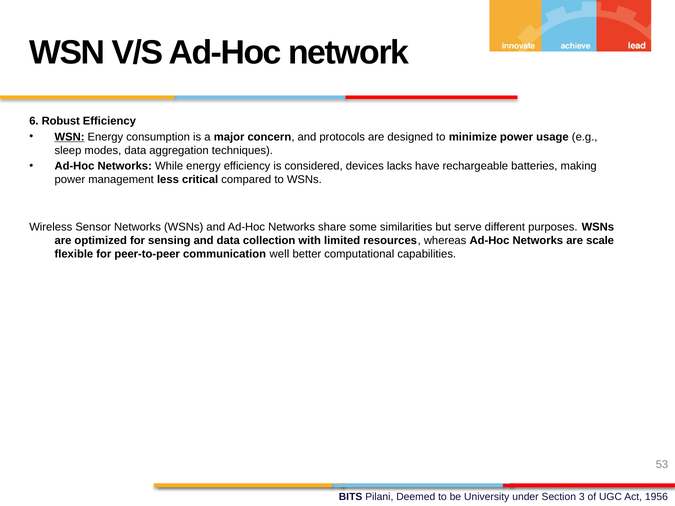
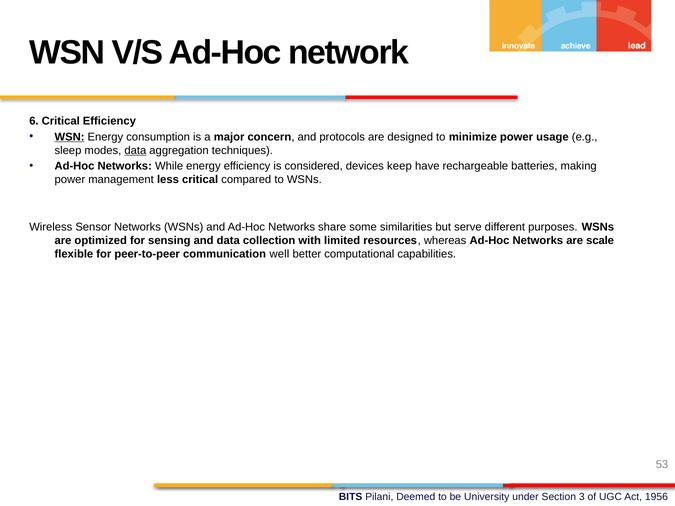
6 Robust: Robust -> Critical (61, 121)
data underline: none -> present (135, 150)
lacks: lacks -> keep (399, 166)
